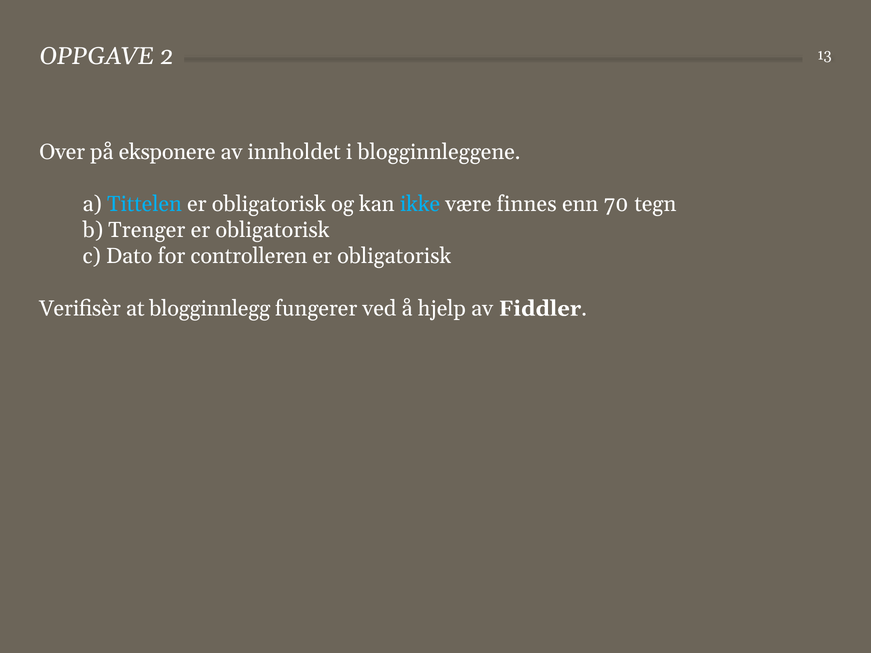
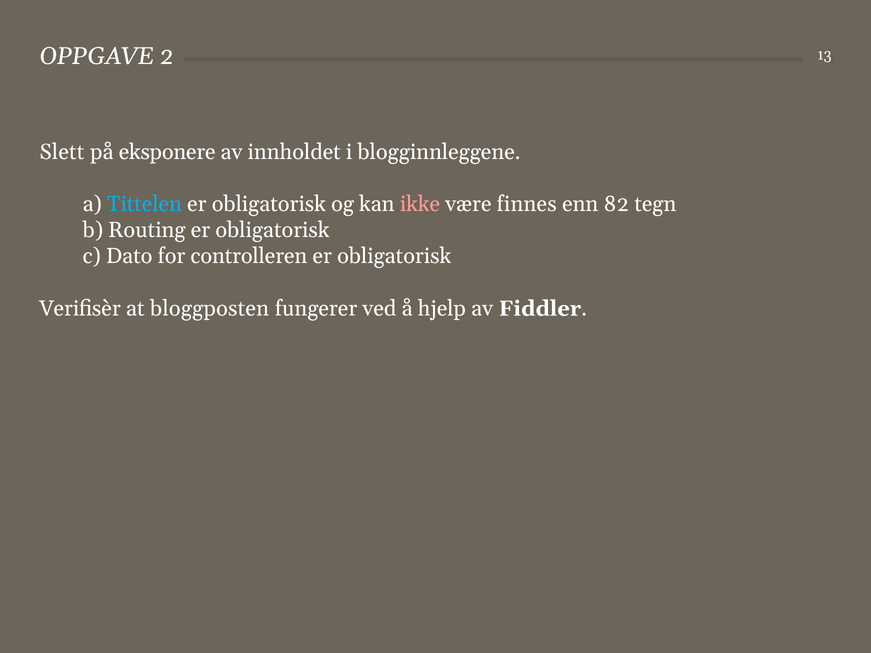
Over: Over -> Slett (62, 152)
ikke colour: light blue -> pink (420, 204)
70: 70 -> 82 (616, 204)
Trenger: Trenger -> Routing (147, 230)
blogginnlegg: blogginnlegg -> bloggposten (210, 309)
